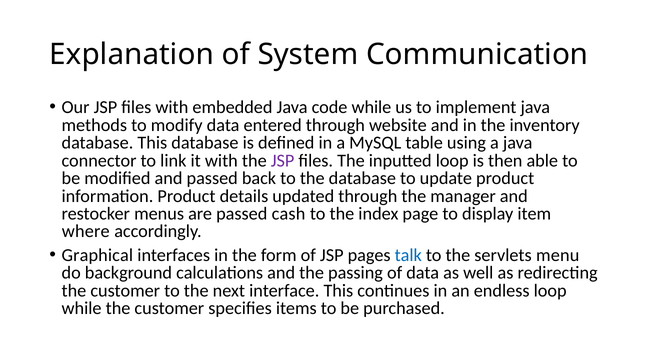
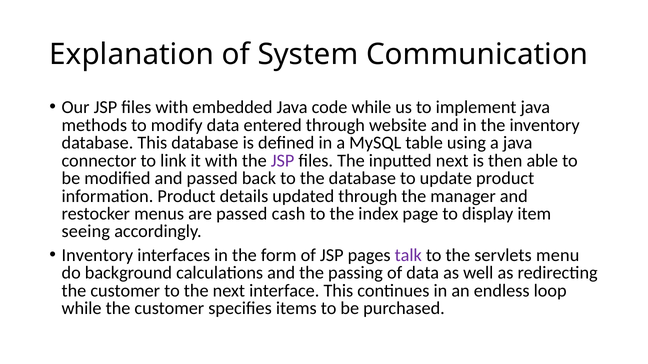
inputted loop: loop -> next (452, 161)
where: where -> seeing (86, 232)
Graphical: Graphical -> Inventory (97, 256)
talk colour: blue -> purple (408, 256)
